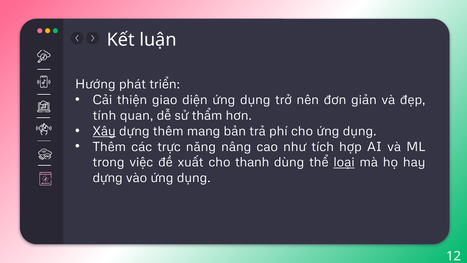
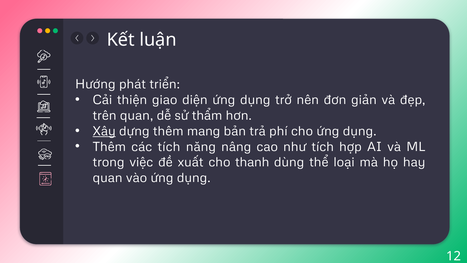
tính: tính -> trên (105, 115)
các trực: trực -> tích (169, 147)
loại underline: present -> none (344, 162)
dựng: dựng -> quan (108, 178)
